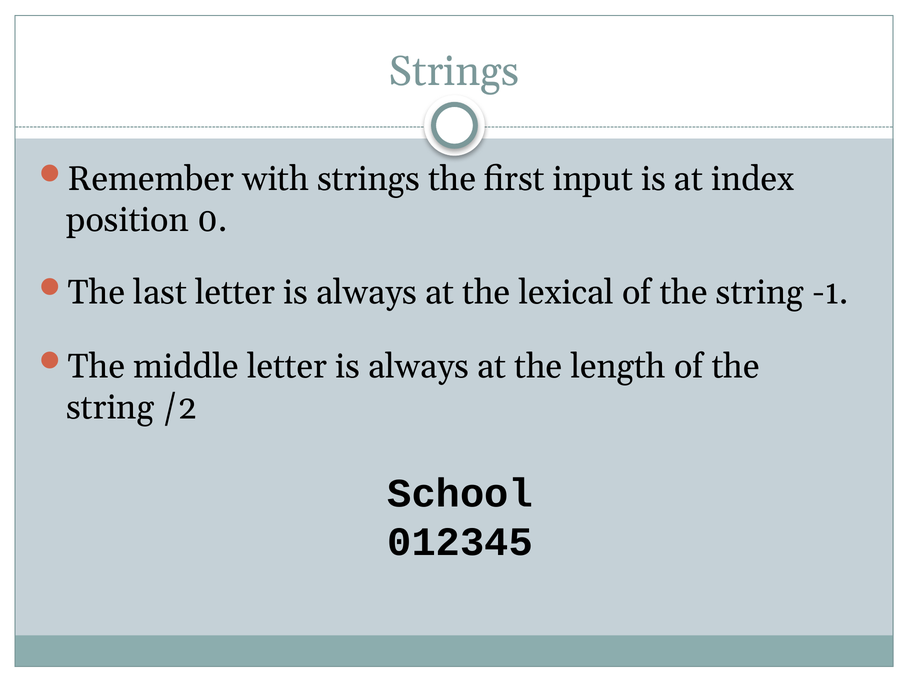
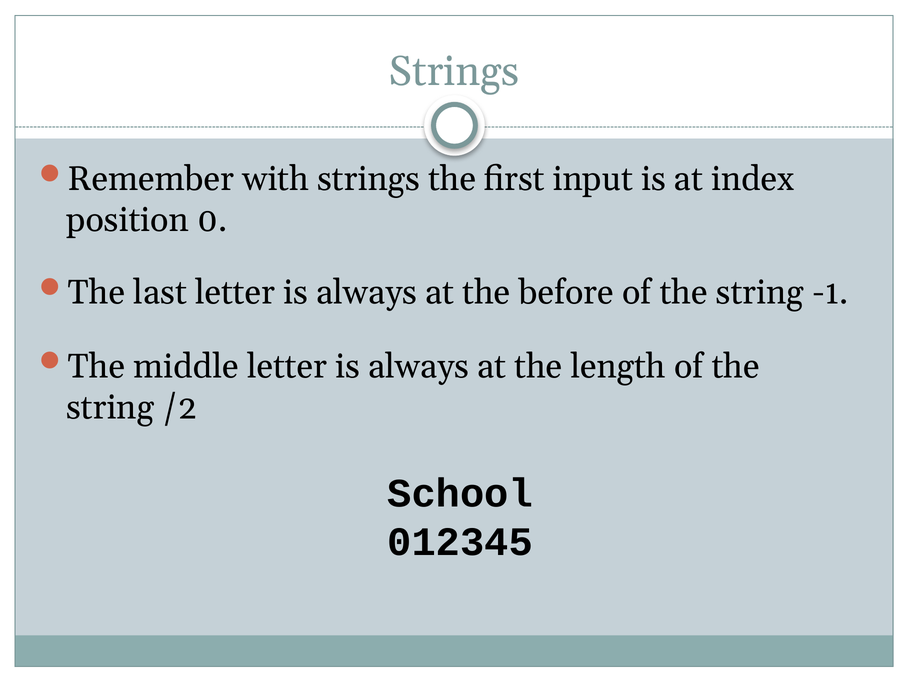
lexical: lexical -> before (566, 293)
